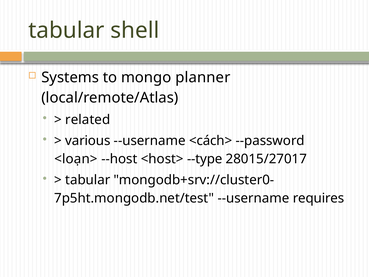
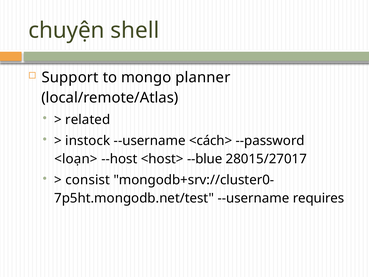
tabular: tabular -> chuyện (66, 30)
Systems: Systems -> Support (70, 77)
various: various -> instock (88, 141)
--type: --type -> --blue (205, 159)
tabular: tabular -> consist (88, 180)
